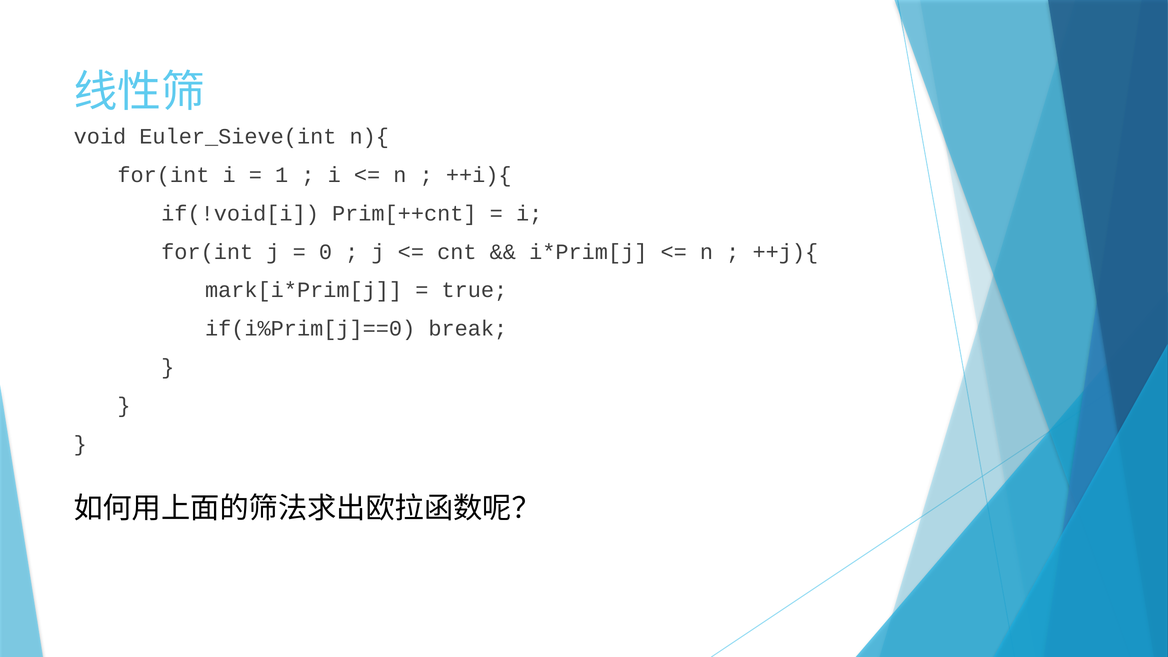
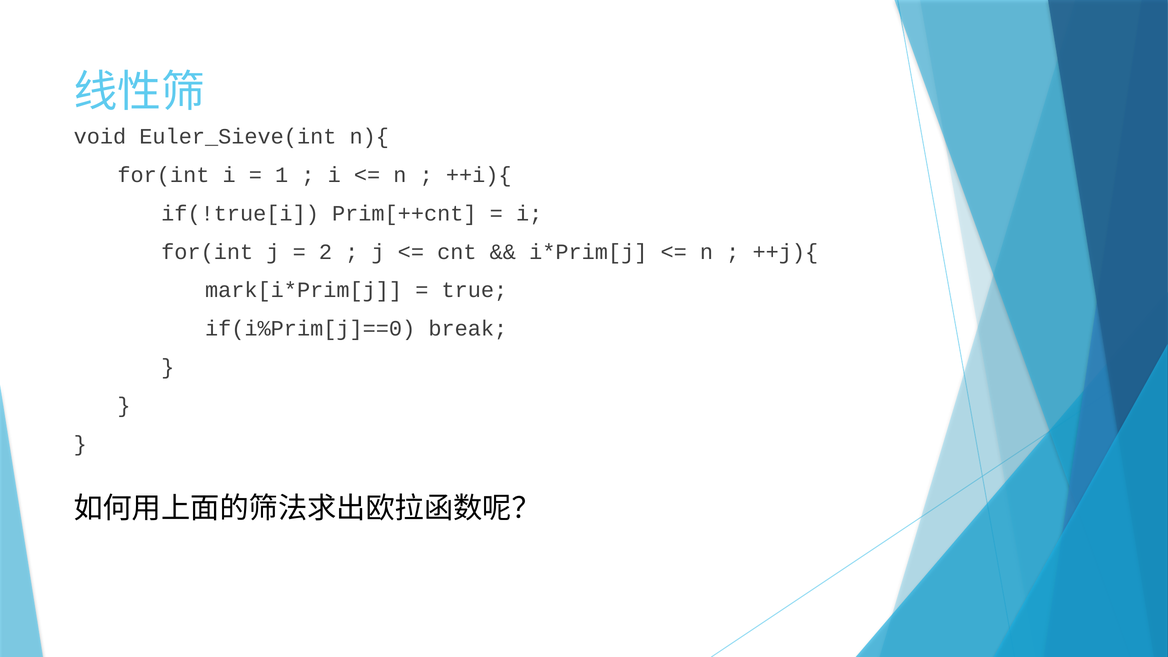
if(!void[i: if(!void[i -> if(!true[i (240, 213)
0: 0 -> 2 (325, 252)
